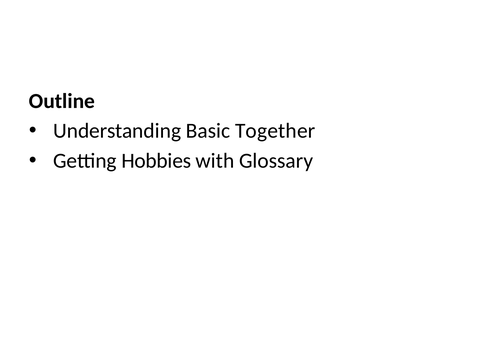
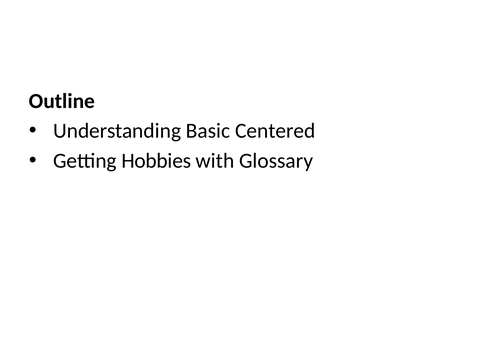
Together: Together -> Centered (275, 131)
